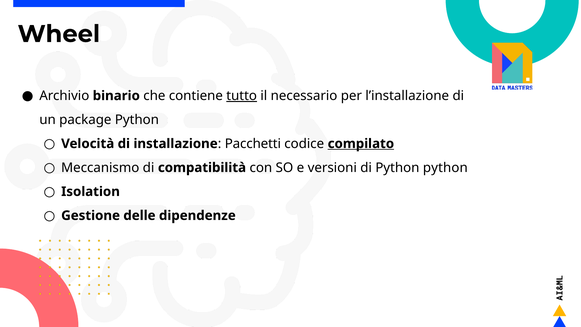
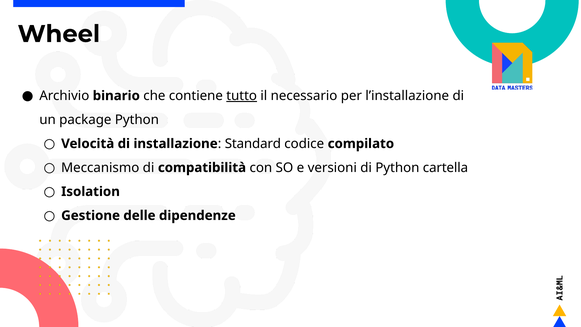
Pacchetti: Pacchetti -> Standard (253, 144)
compilato underline: present -> none (361, 144)
Python python: python -> cartella (445, 168)
